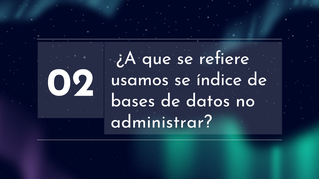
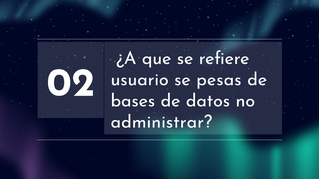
usamos: usamos -> usuario (140, 80)
índice: índice -> pesas (219, 80)
